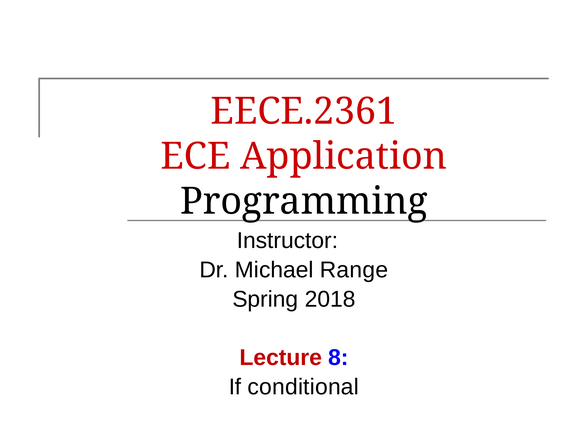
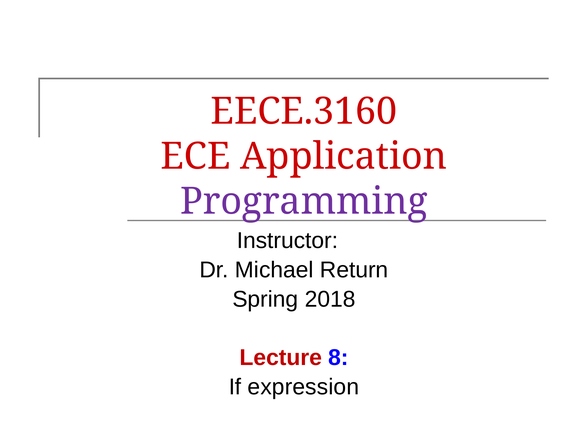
EECE.2361: EECE.2361 -> EECE.3160 (304, 111)
Programming colour: black -> purple (304, 202)
Range: Range -> Return (354, 270)
conditional: conditional -> expression (303, 387)
